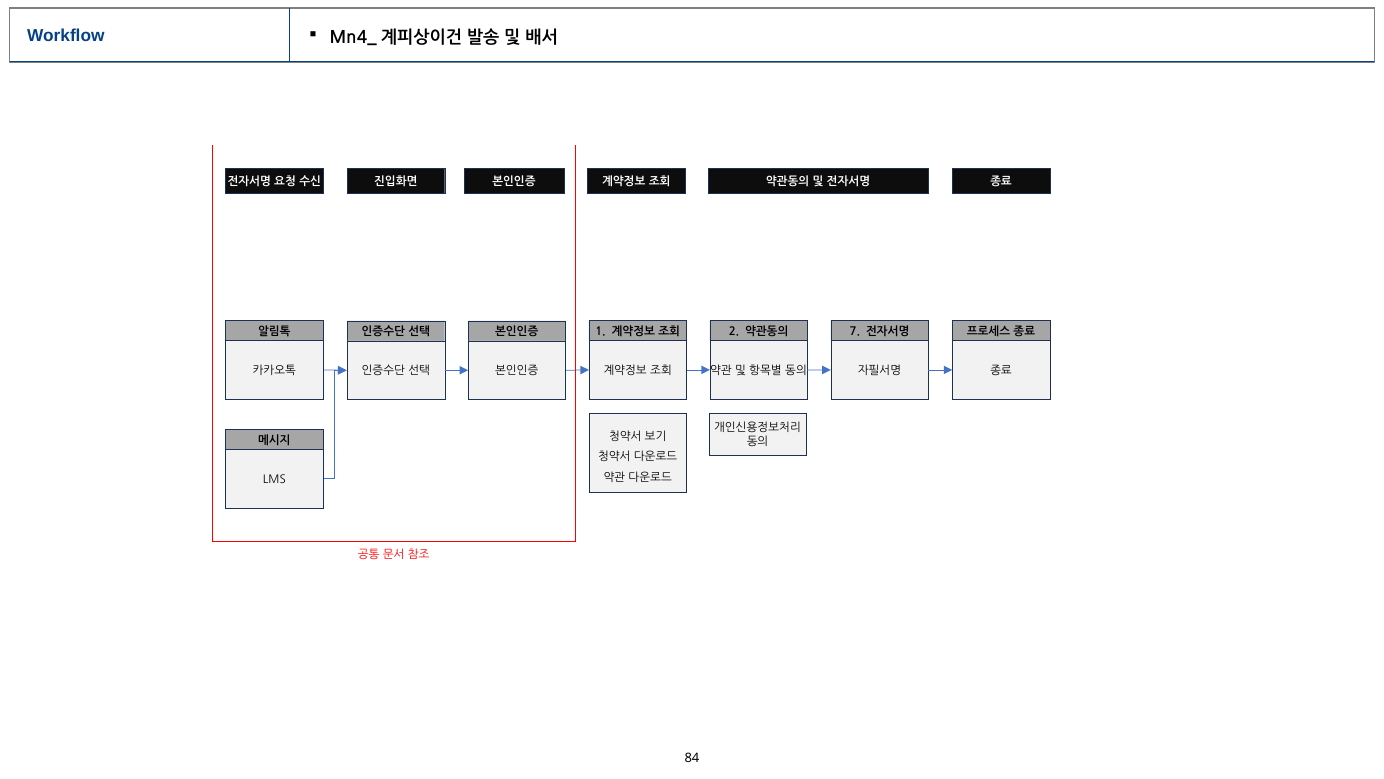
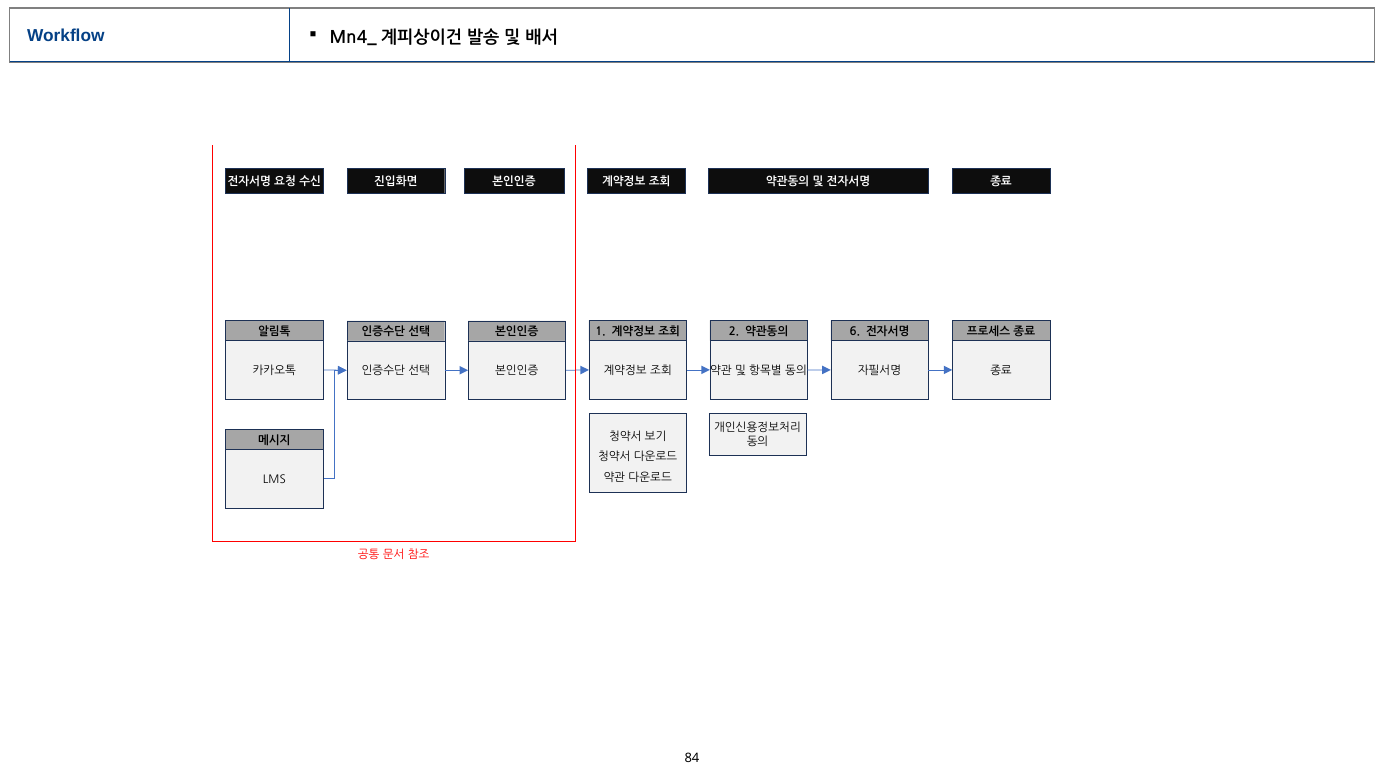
7: 7 -> 6 (855, 331)
